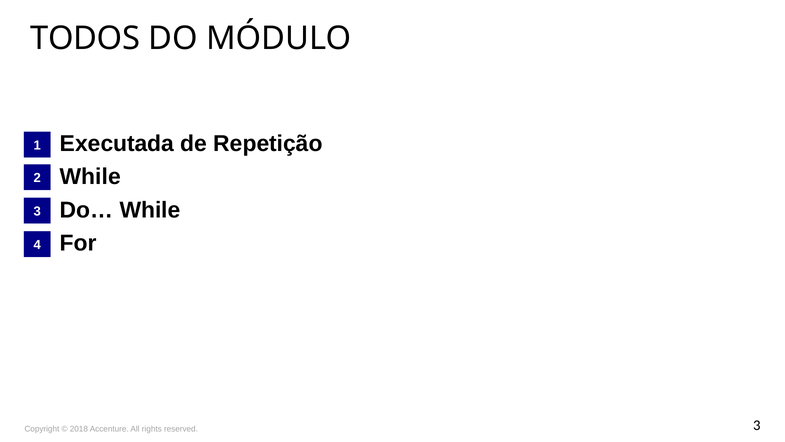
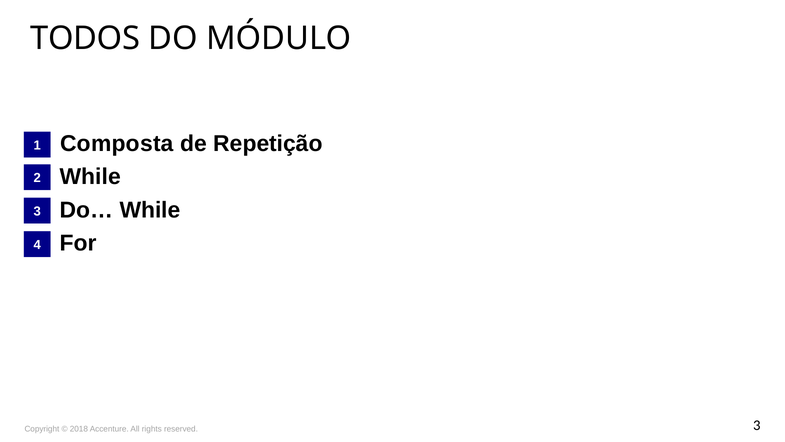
Executada: Executada -> Composta (117, 143)
